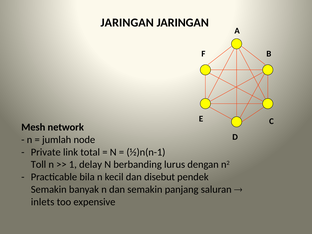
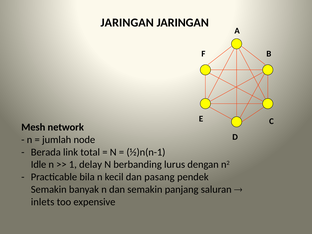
Private: Private -> Berada (46, 152)
Toll: Toll -> Idle (39, 165)
disebut: disebut -> pasang (159, 177)
